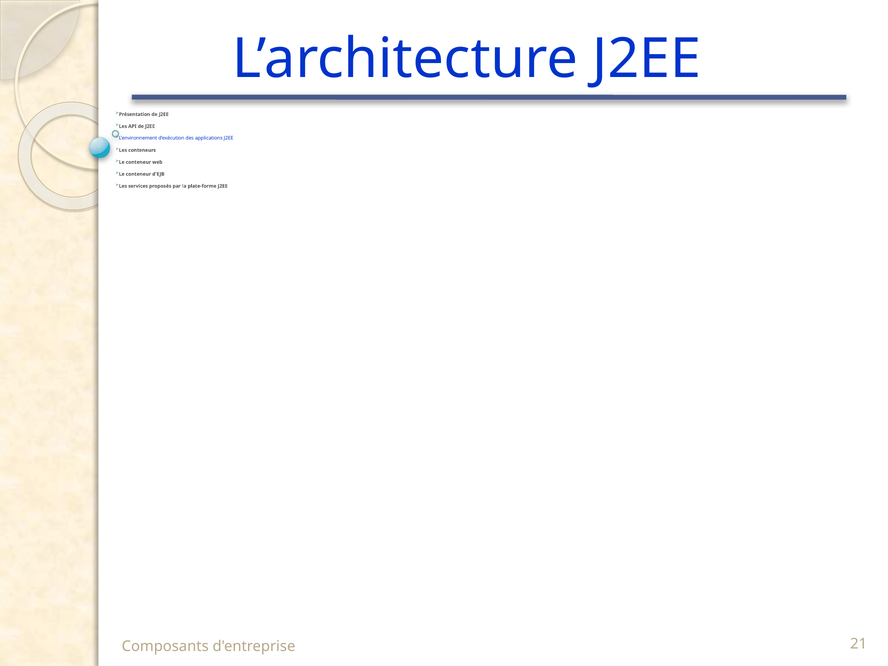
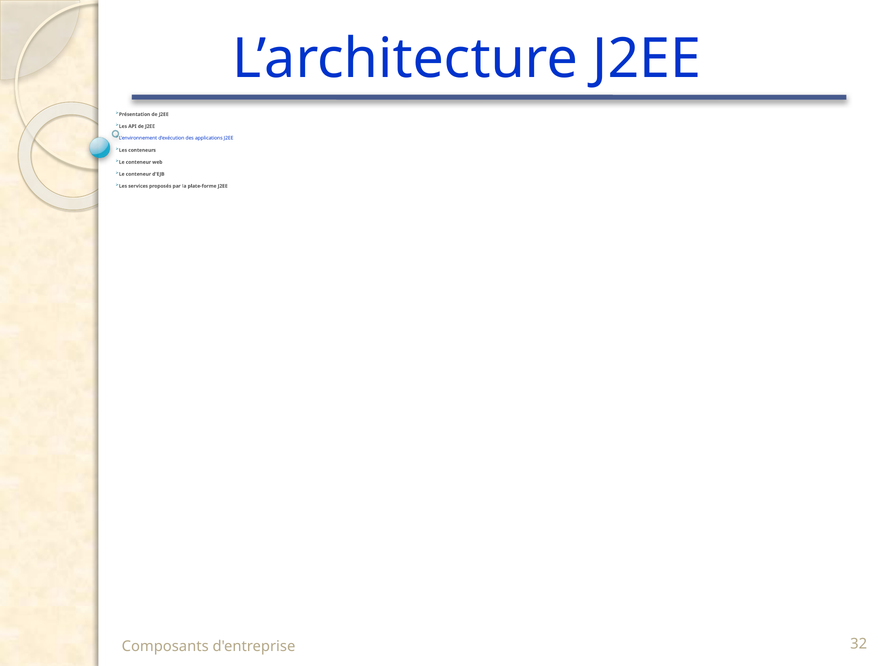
21: 21 -> 32 (859, 644)
